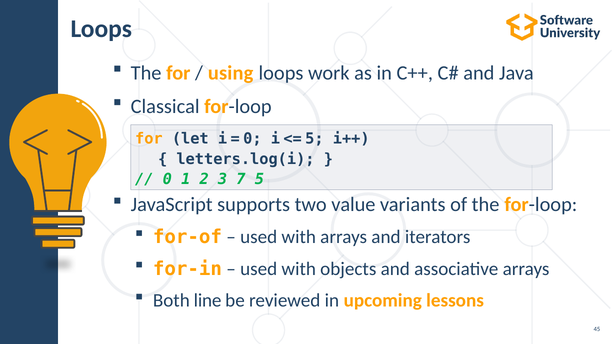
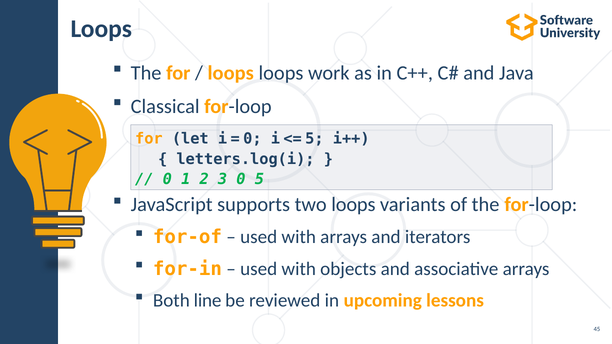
using: using -> loops (231, 73)
3 7: 7 -> 0 (241, 179)
two value: value -> loops (353, 205)
